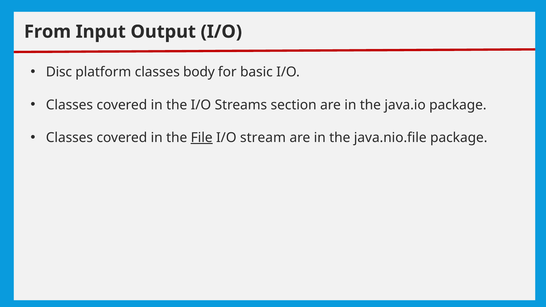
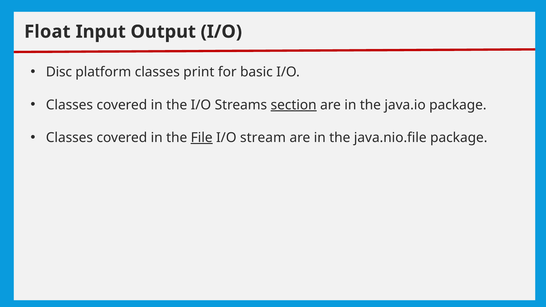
From: From -> Float (47, 32)
body: body -> print (199, 72)
section underline: none -> present (294, 105)
